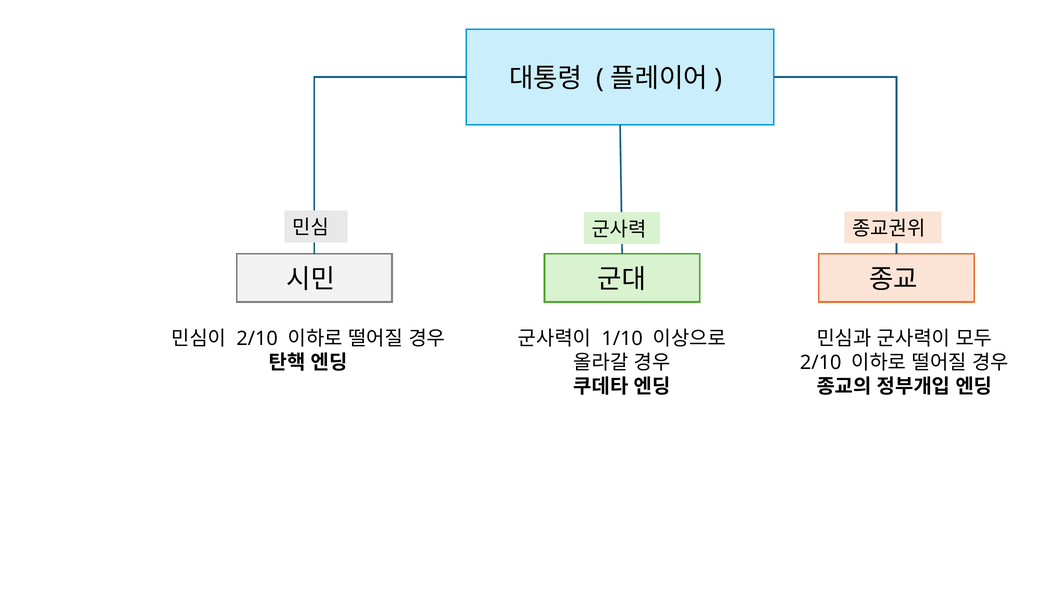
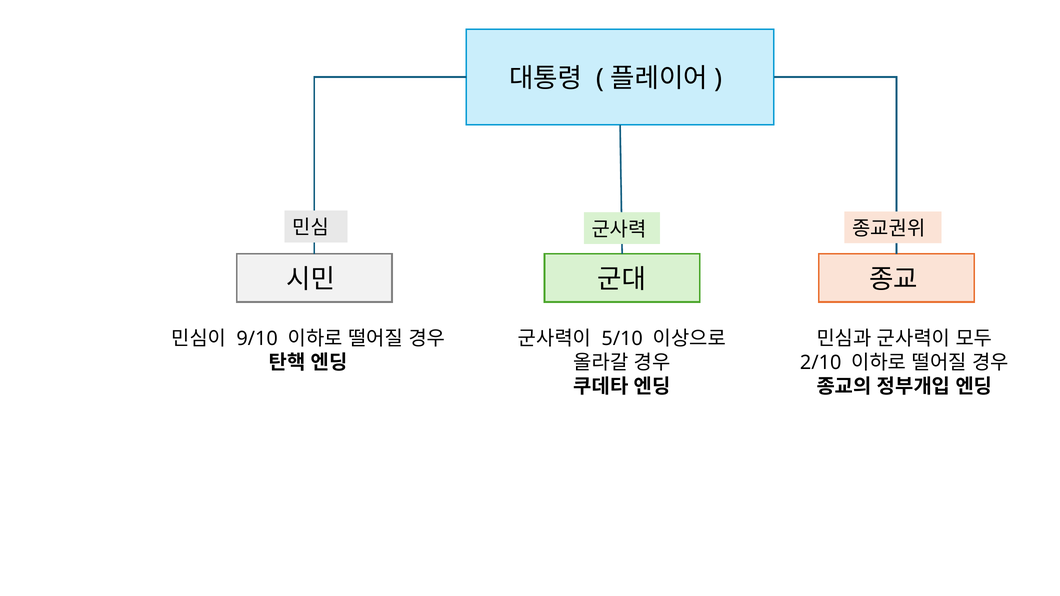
2/10: 2/10 -> 9/10 (257, 339)
1/10: 1/10 -> 5/10 (622, 339)
